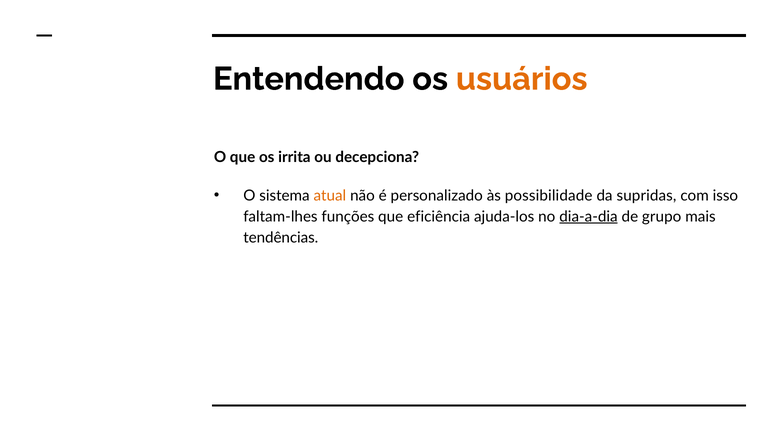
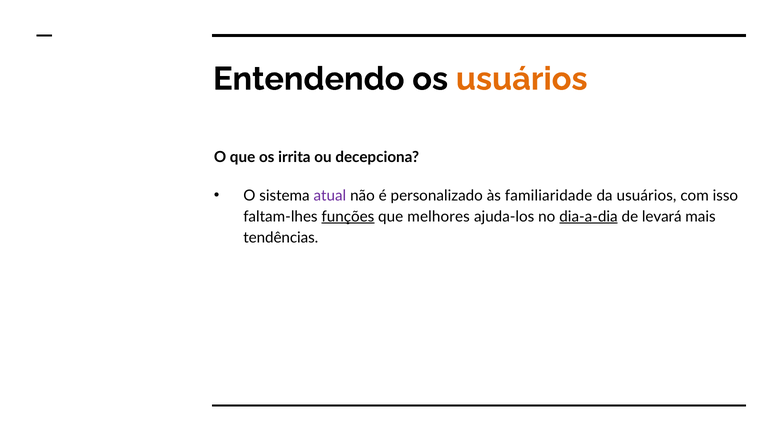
atual colour: orange -> purple (330, 196)
possibilidade: possibilidade -> familiaridade (549, 196)
da supridas: supridas -> usuários (646, 196)
funções underline: none -> present (348, 216)
eficiência: eficiência -> melhores (439, 216)
grupo: grupo -> levará (662, 216)
